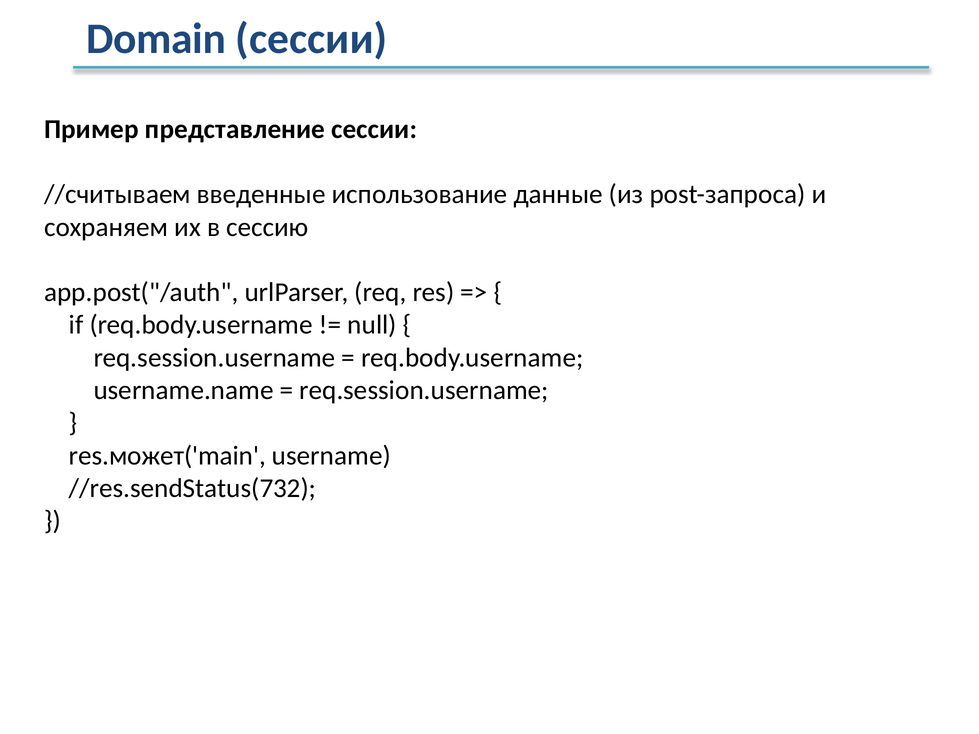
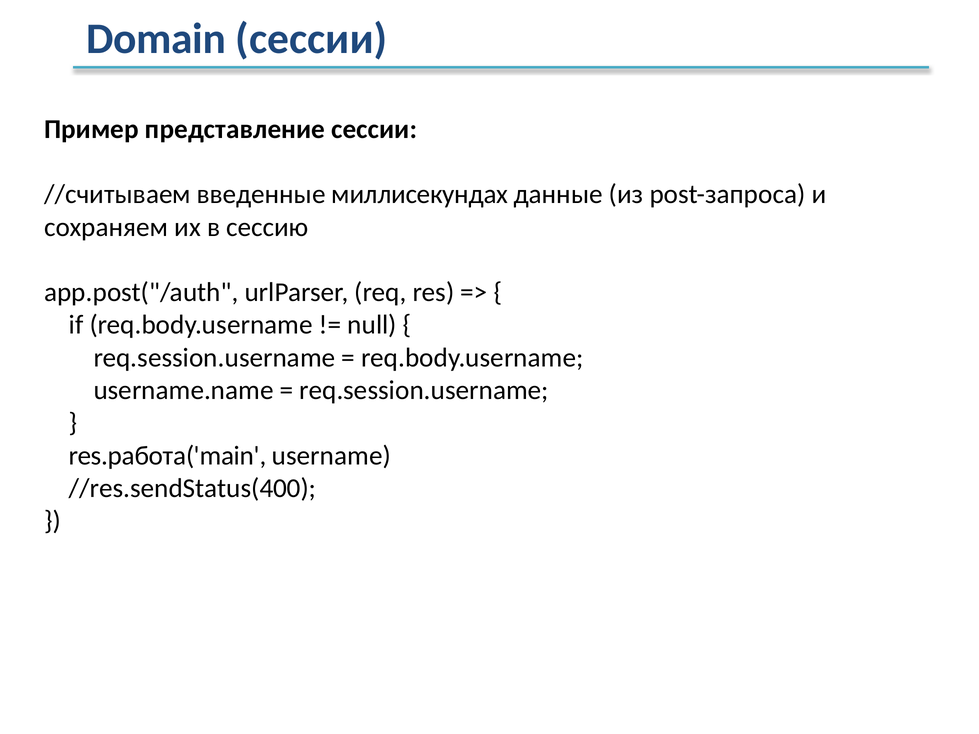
использование: использование -> миллисекундах (420, 195)
res.может('main: res.может('main -> res.работа('main (167, 456)
//res.sendStatus(732: //res.sendStatus(732 -> //res.sendStatus(400 (193, 488)
